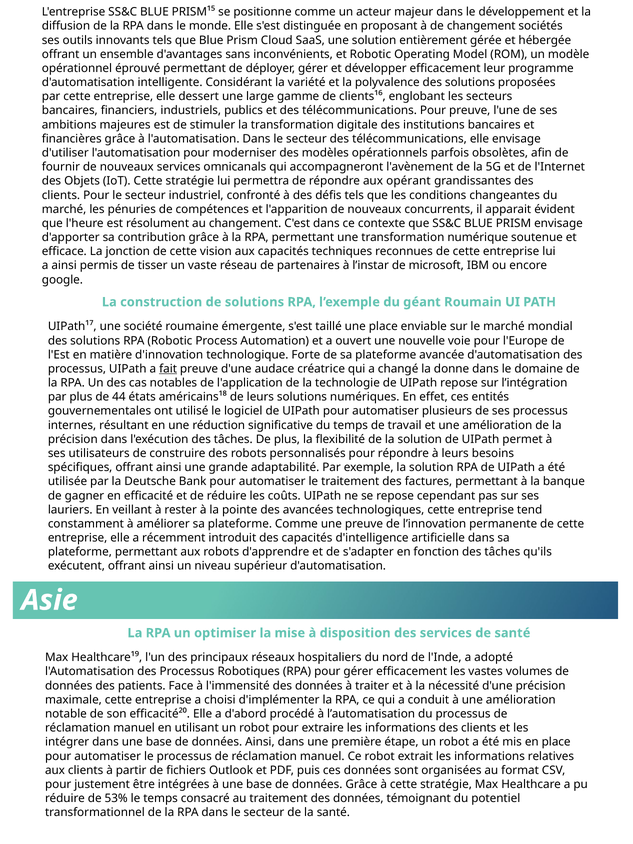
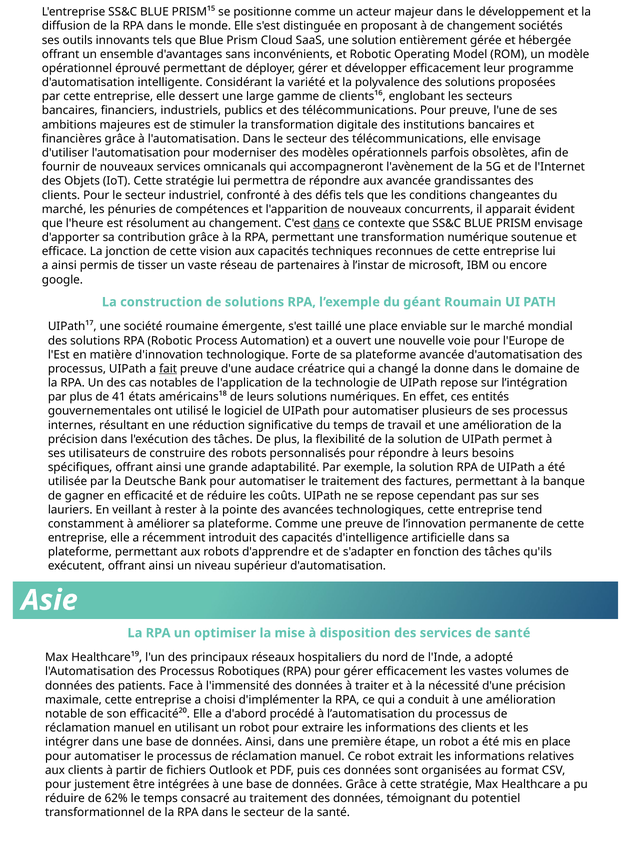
aux opérant: opérant -> avancée (409, 181)
dans underline: none -> present (326, 223)
44: 44 -> 41 (119, 397)
53%: 53% -> 62% (116, 798)
